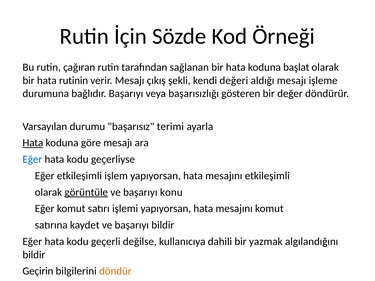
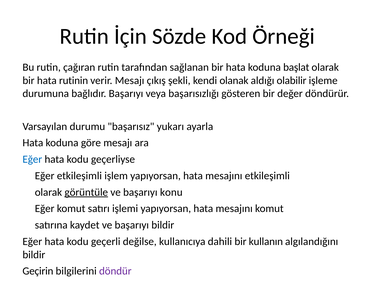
değeri: değeri -> olanak (234, 80)
aldığı mesajı: mesajı -> olabilir (292, 80)
terimi: terimi -> yukarı (170, 127)
Hata underline: present -> none (33, 143)
yazmak: yazmak -> kullanın (266, 242)
döndür colour: orange -> purple (115, 271)
